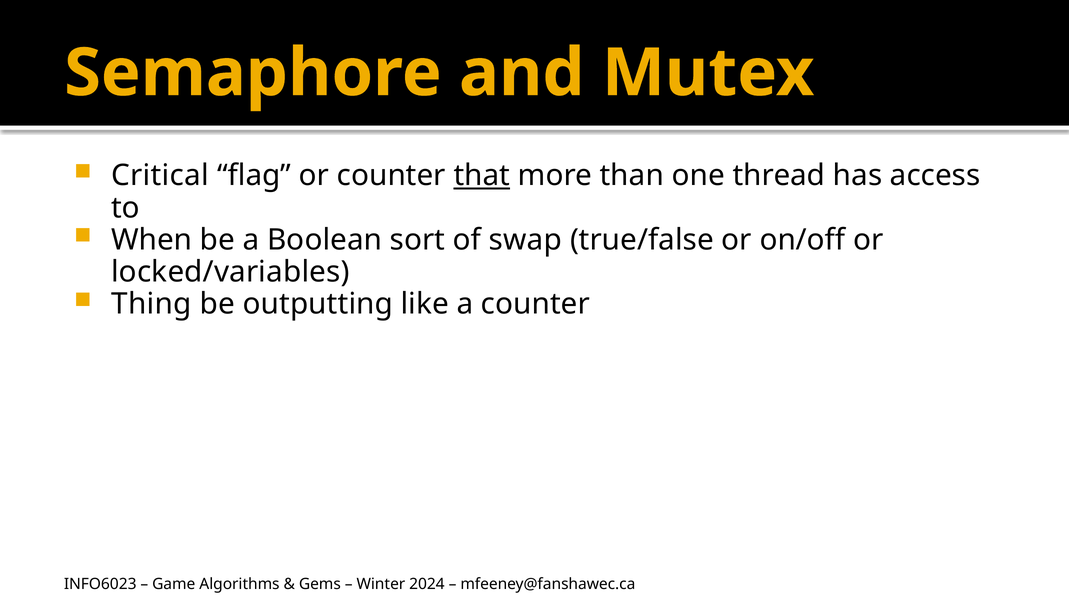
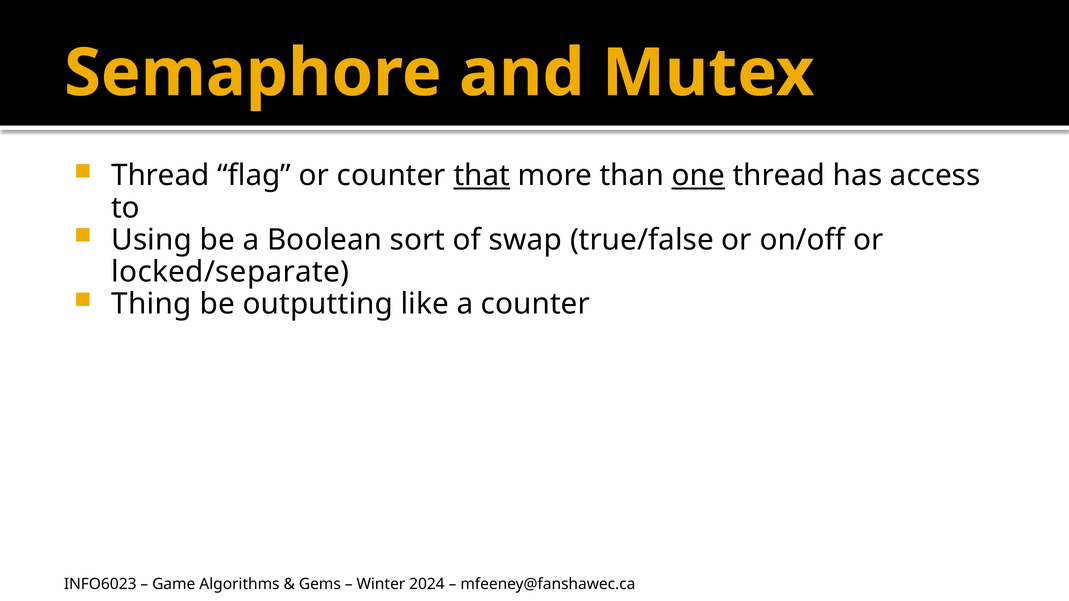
Critical: Critical -> Thread (160, 176)
one underline: none -> present (698, 176)
When: When -> Using (152, 240)
locked/variables: locked/variables -> locked/separate (230, 272)
